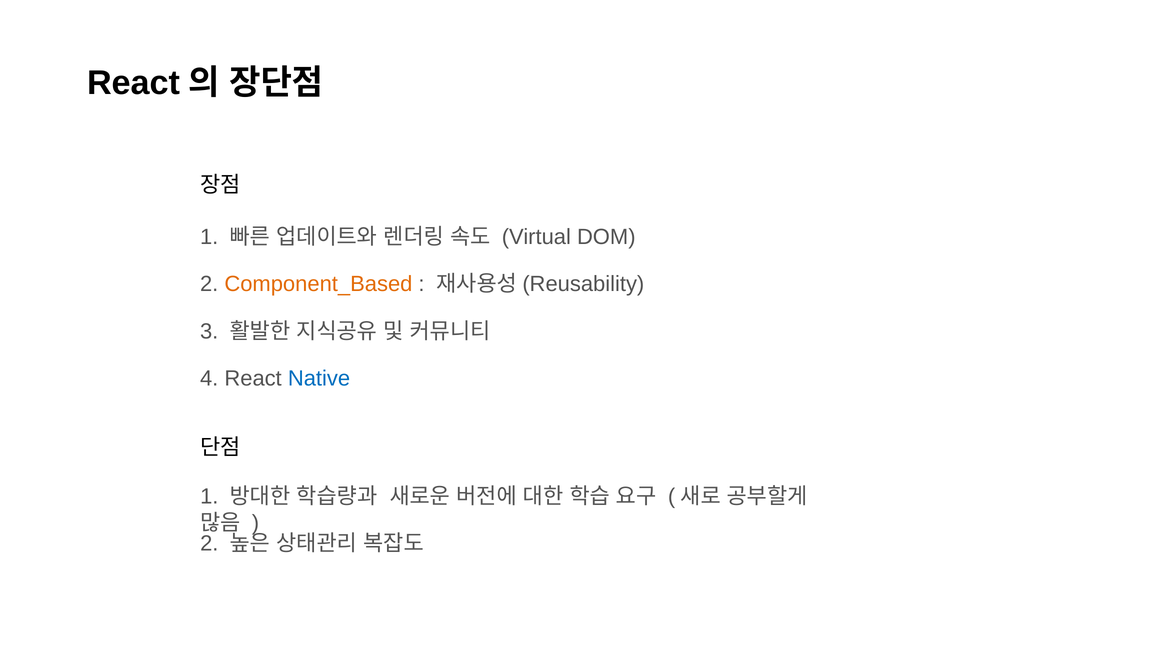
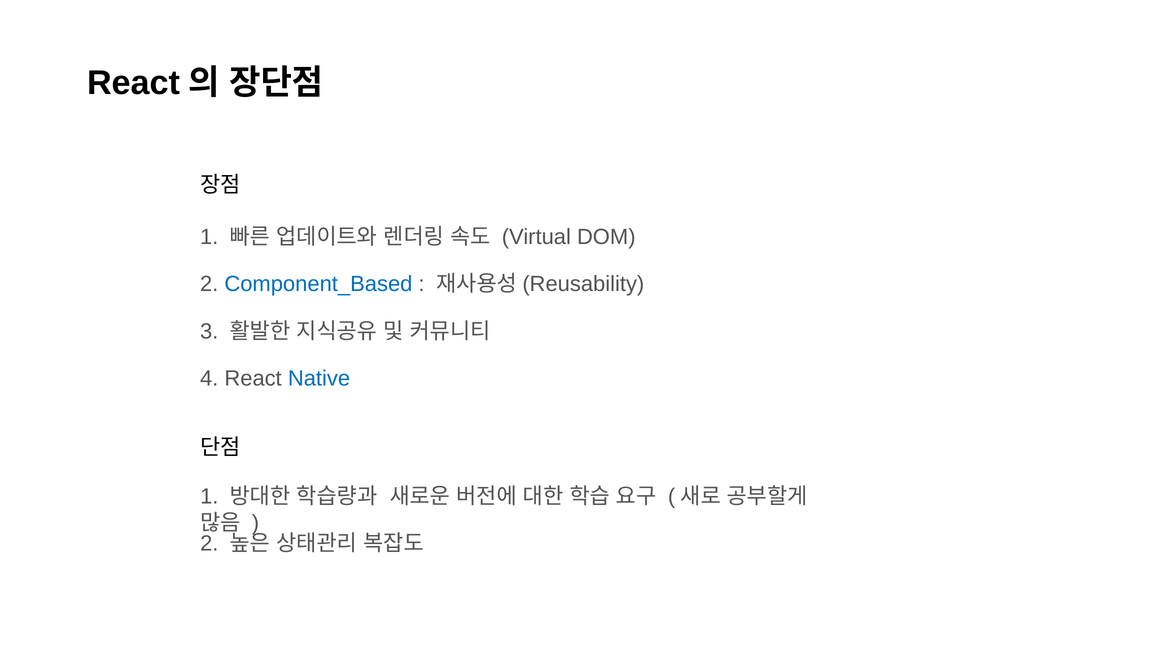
Component_Based colour: orange -> blue (318, 284)
